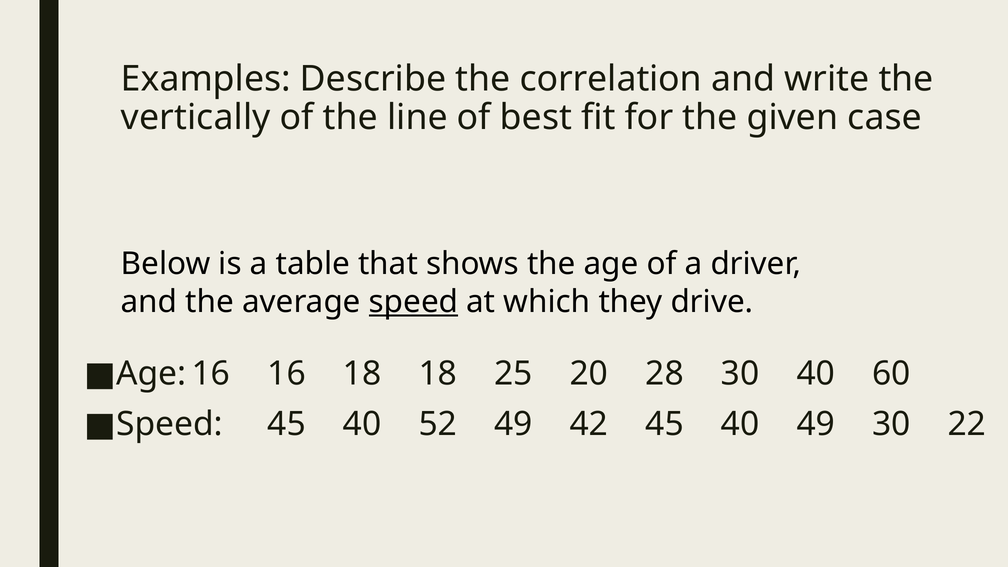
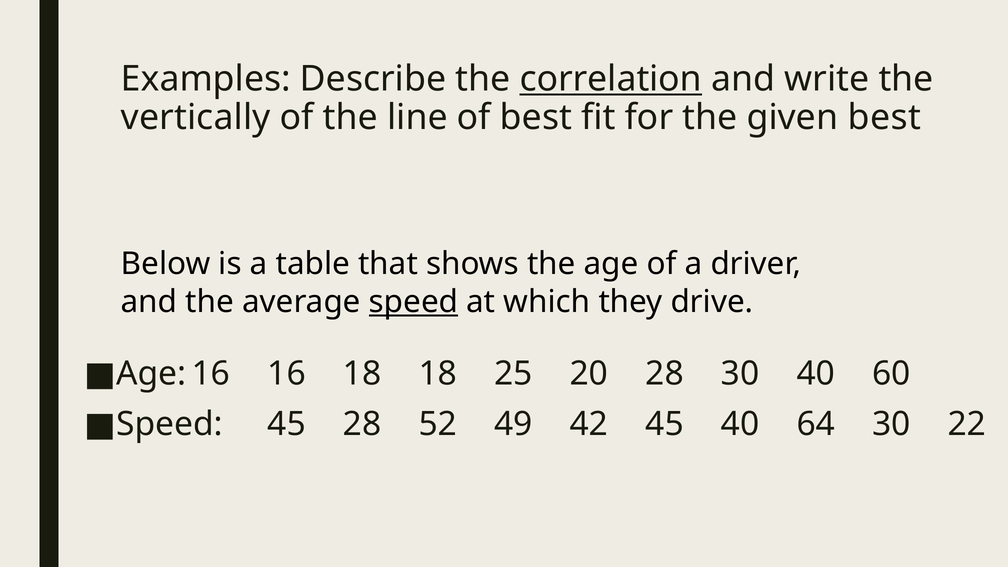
correlation underline: none -> present (611, 79)
given case: case -> best (884, 117)
Speed 45 40: 40 -> 28 (362, 424)
40 49: 49 -> 64 (816, 424)
